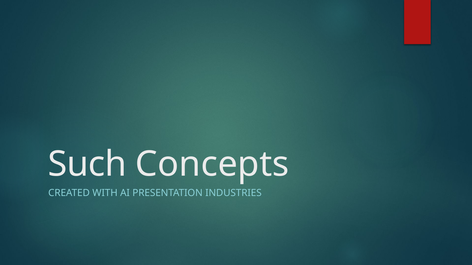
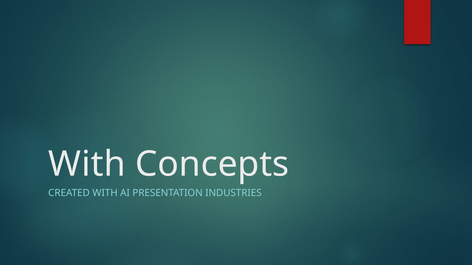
Such: Such -> With (87, 164)
